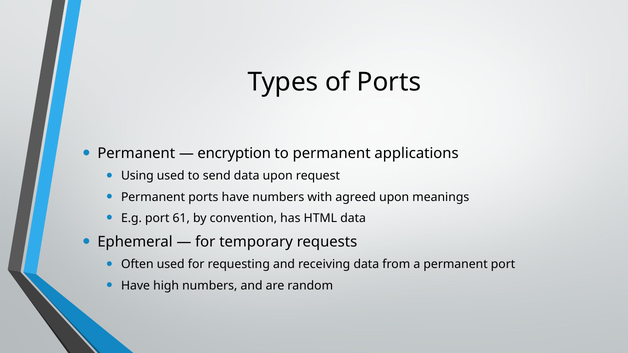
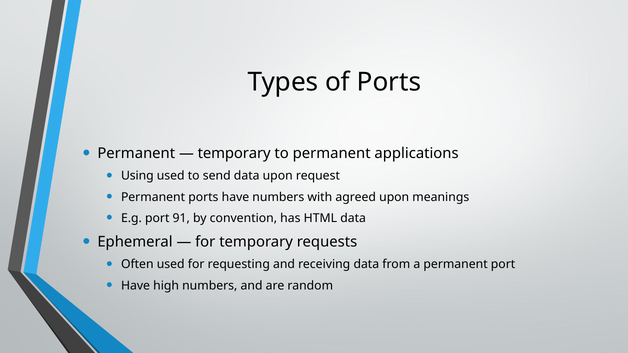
encryption: encryption -> temporary (234, 153)
61: 61 -> 91 (181, 218)
